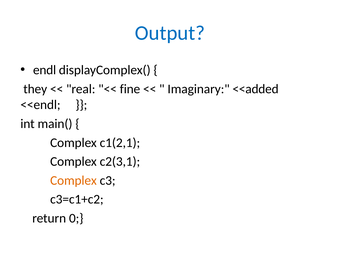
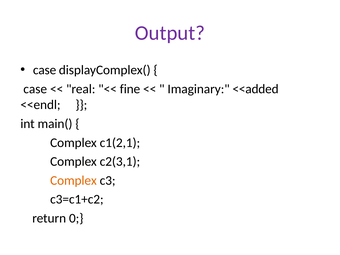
Output colour: blue -> purple (170, 33)
endl: endl -> case (45, 70)
they: they -> case (35, 89)
